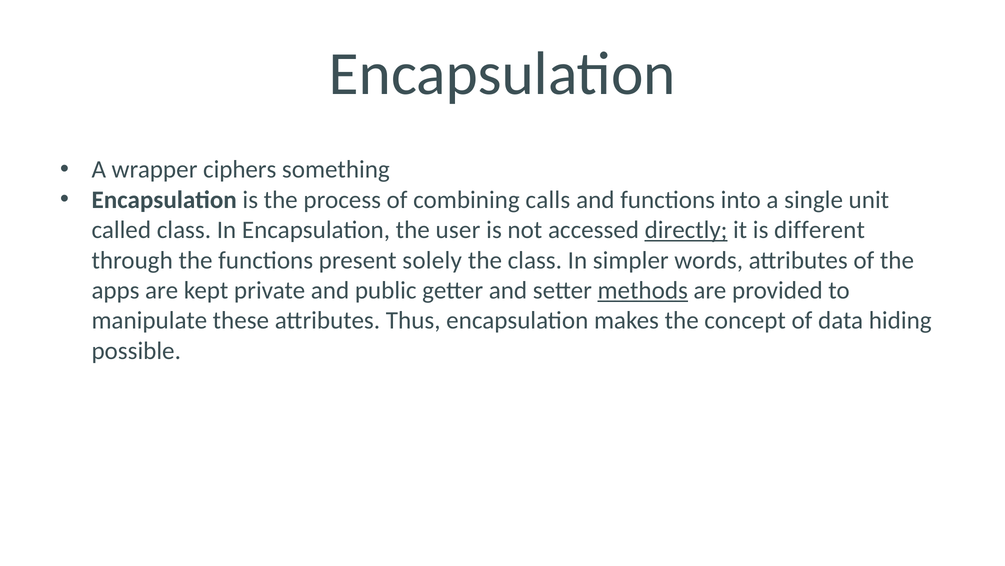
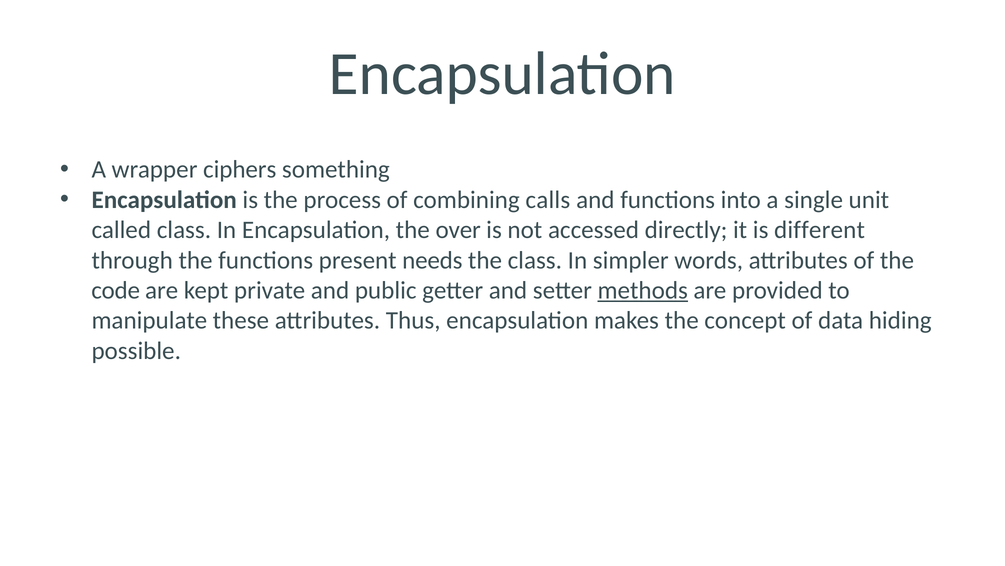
user: user -> over (458, 230)
directly underline: present -> none (686, 230)
solely: solely -> needs (432, 260)
apps: apps -> code (116, 290)
